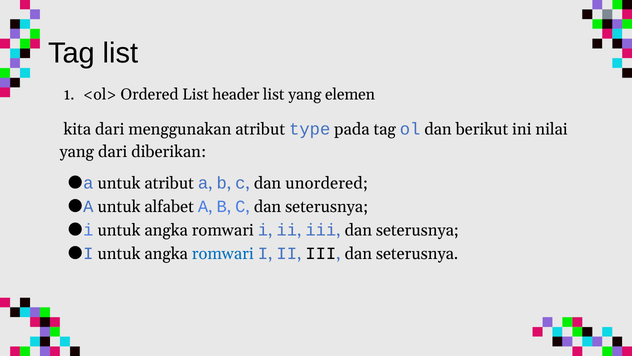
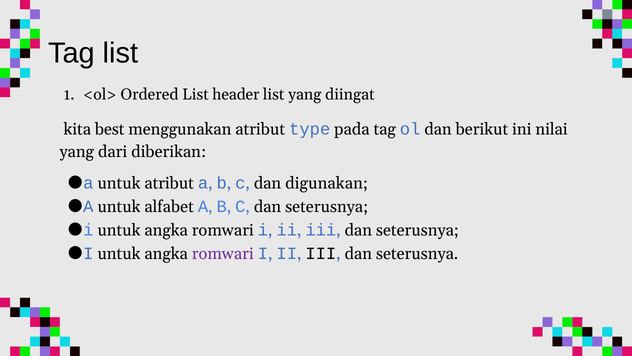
elemen: elemen -> diingat (350, 94)
kita dari: dari -> best (110, 129)
unordered: unordered -> digunakan (327, 183)
romwari colour: blue -> purple (223, 253)
